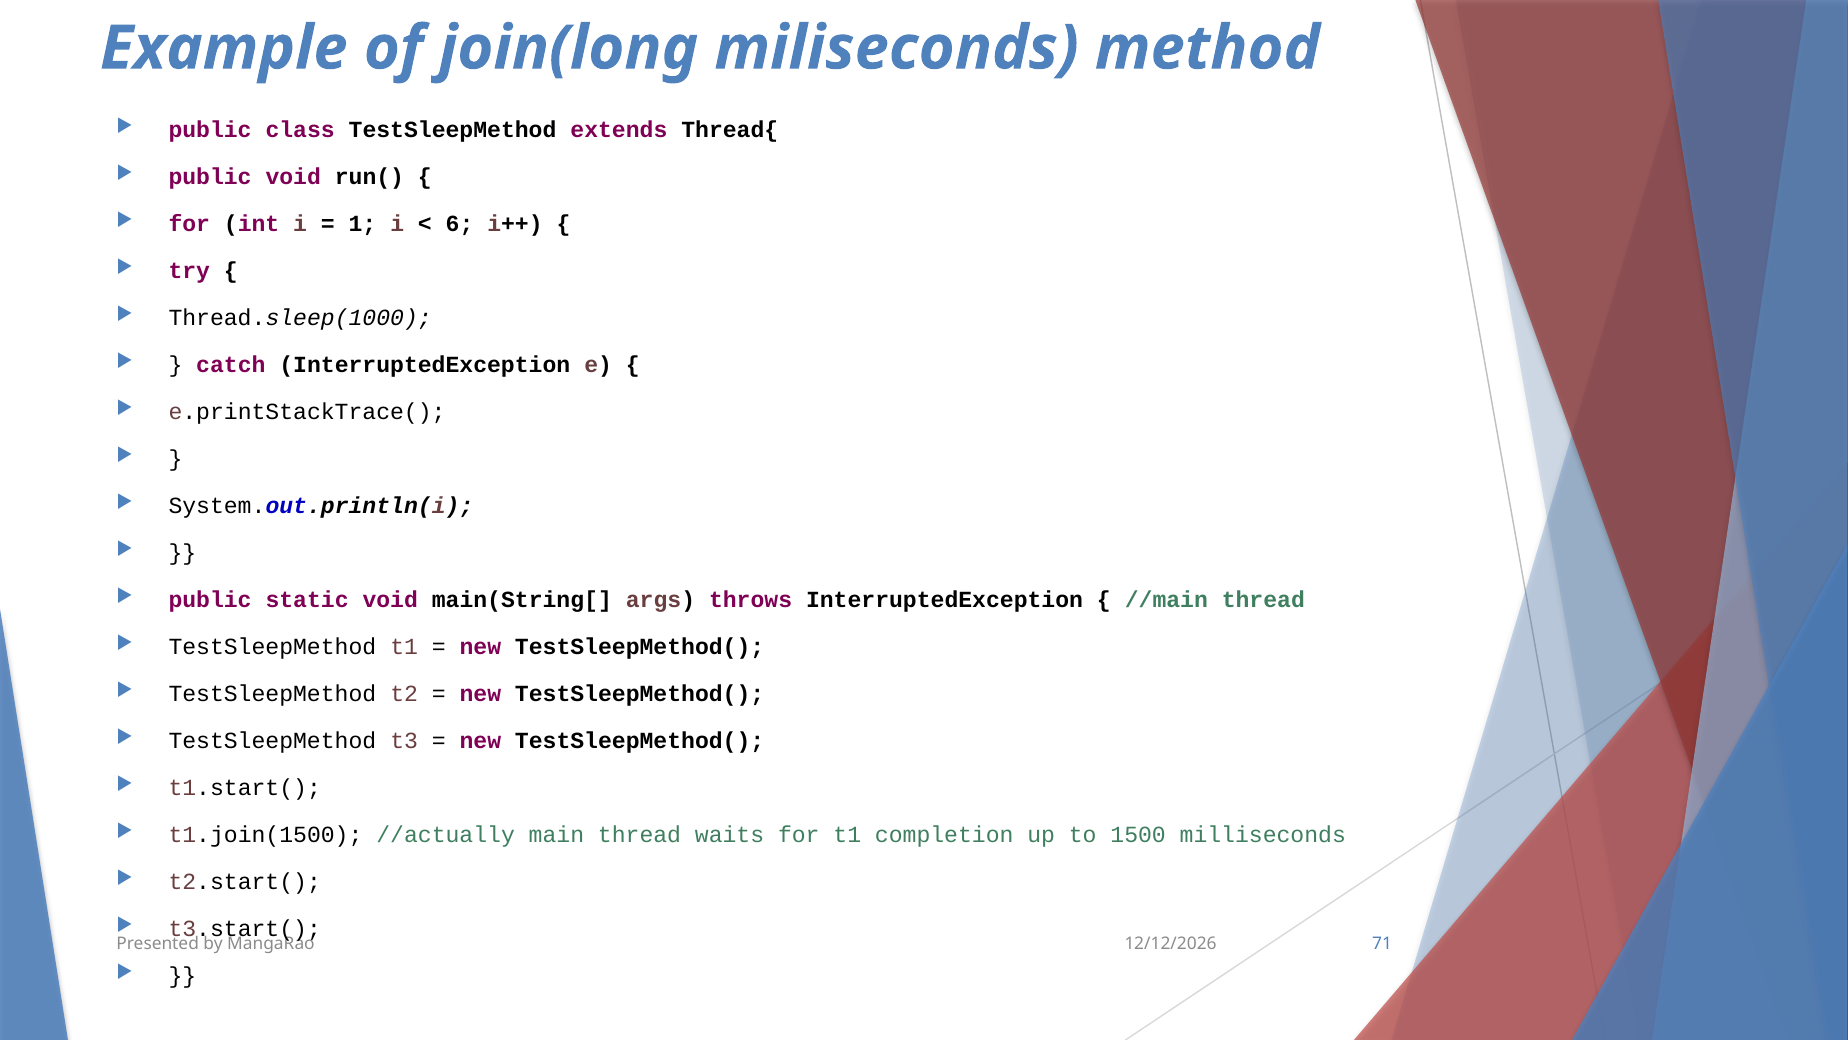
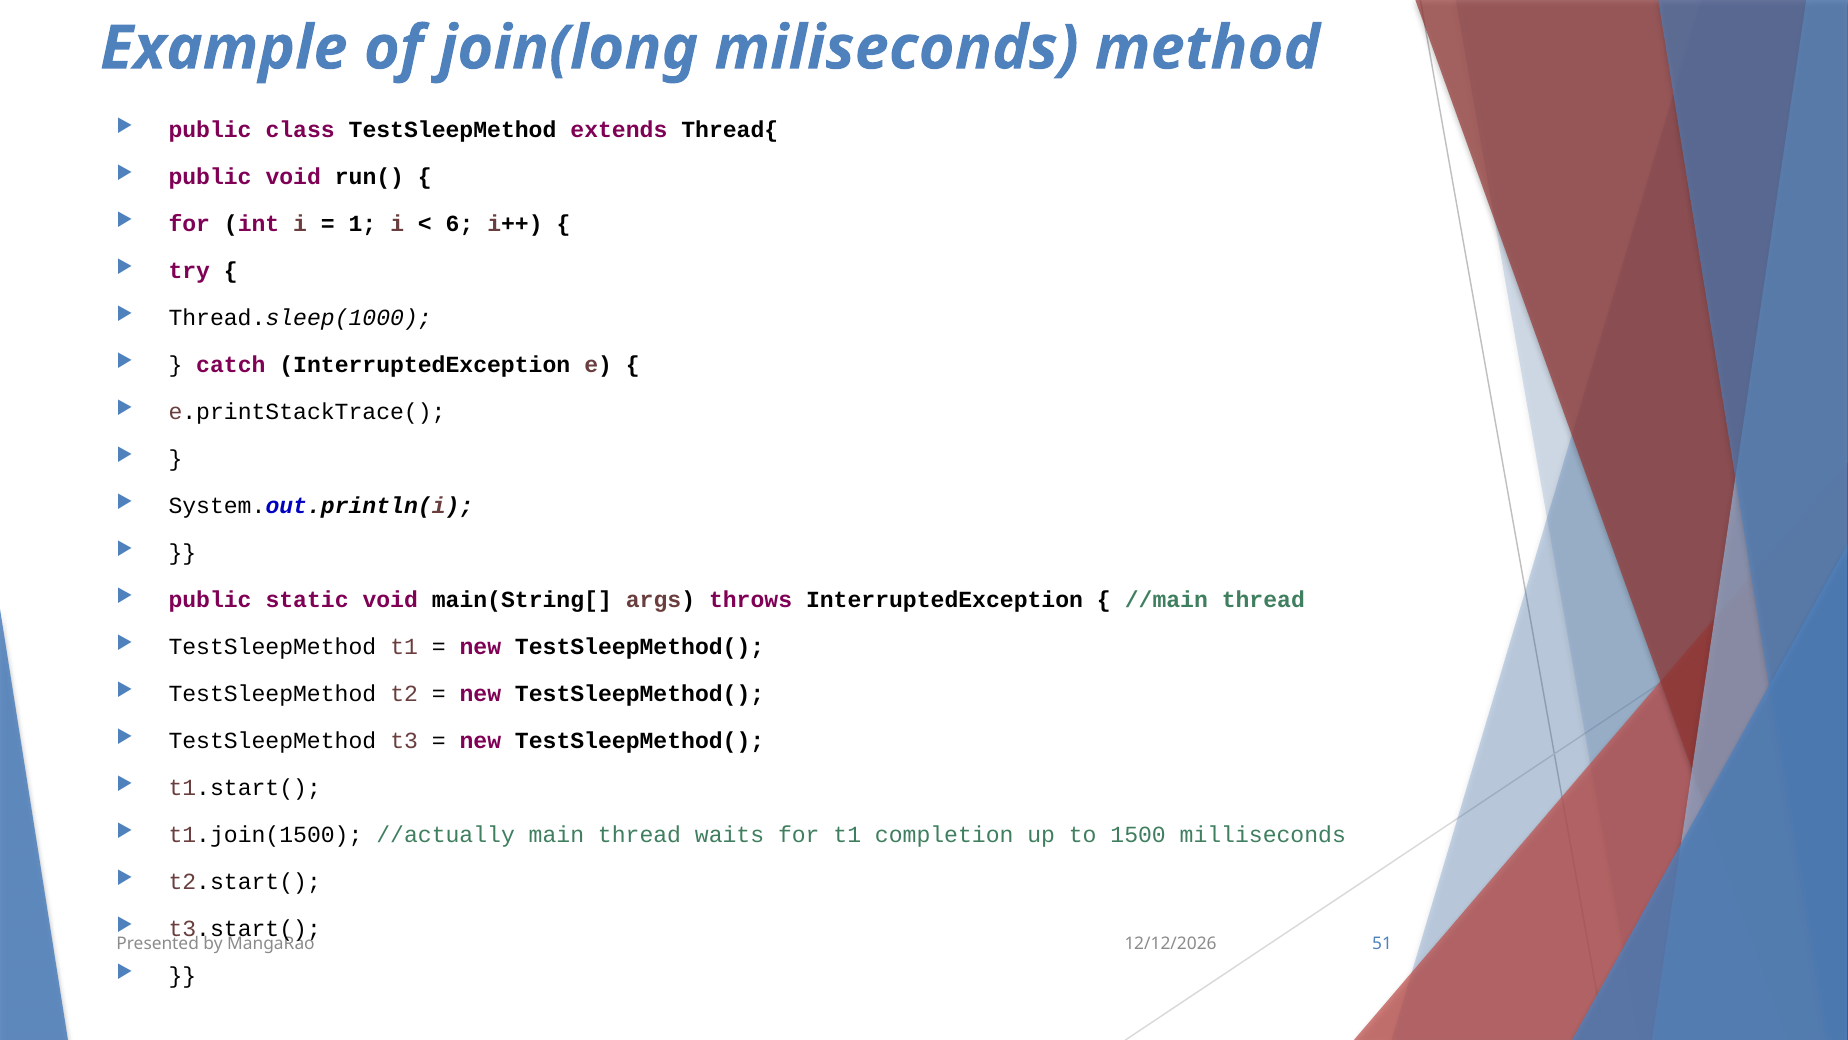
71: 71 -> 51 (1382, 943)
